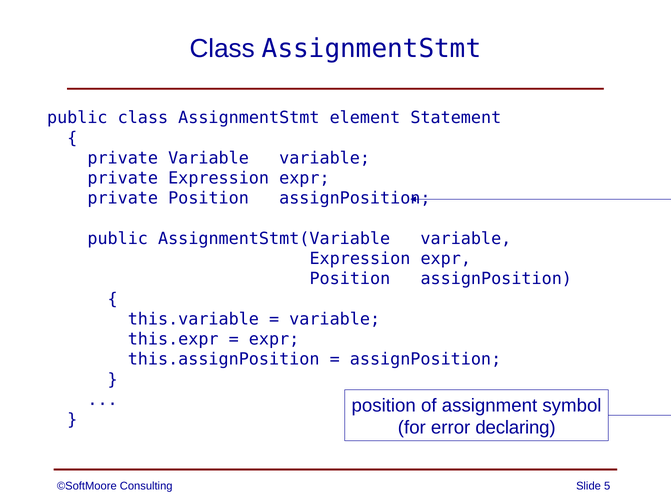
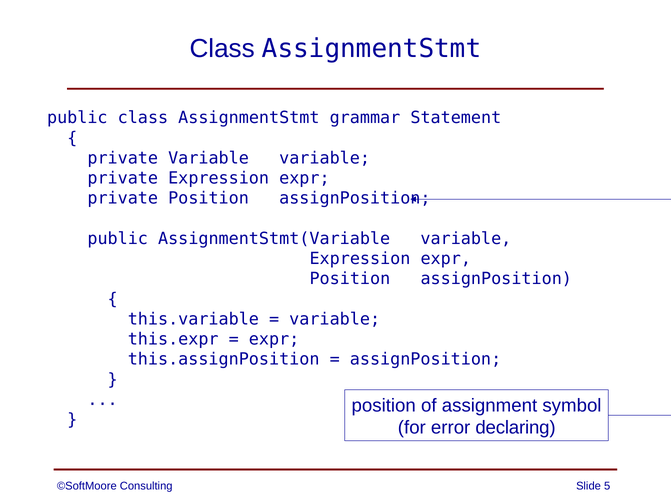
element: element -> grammar (365, 118)
